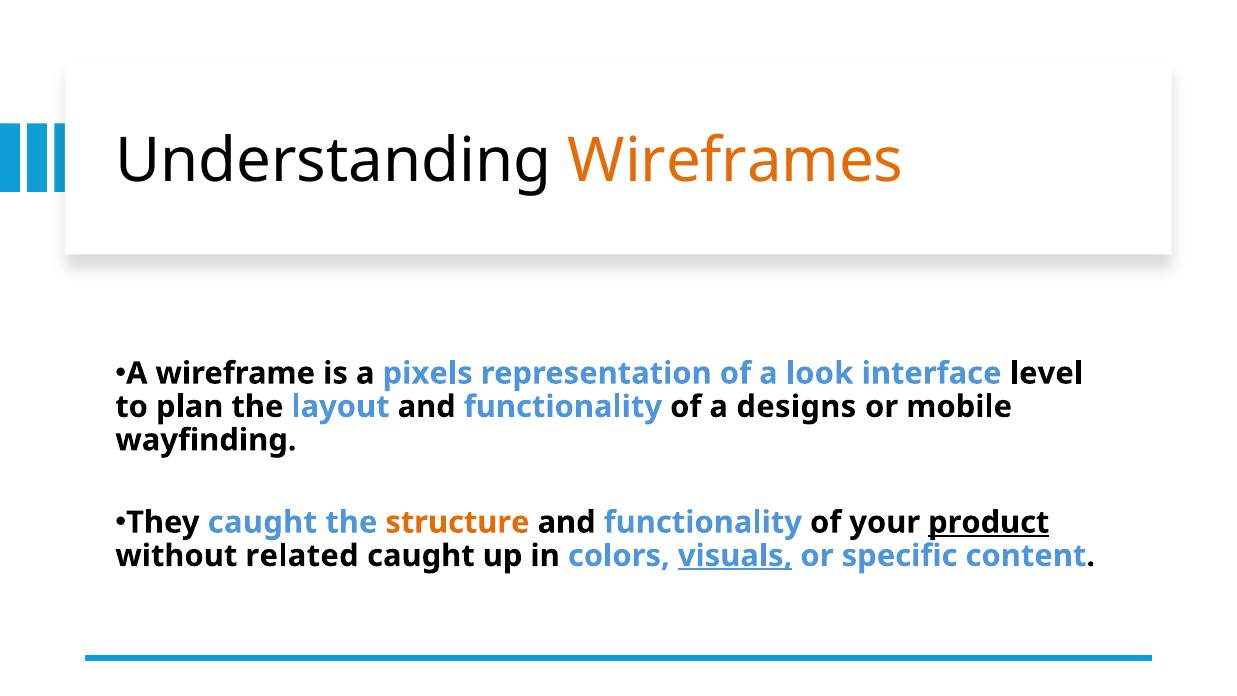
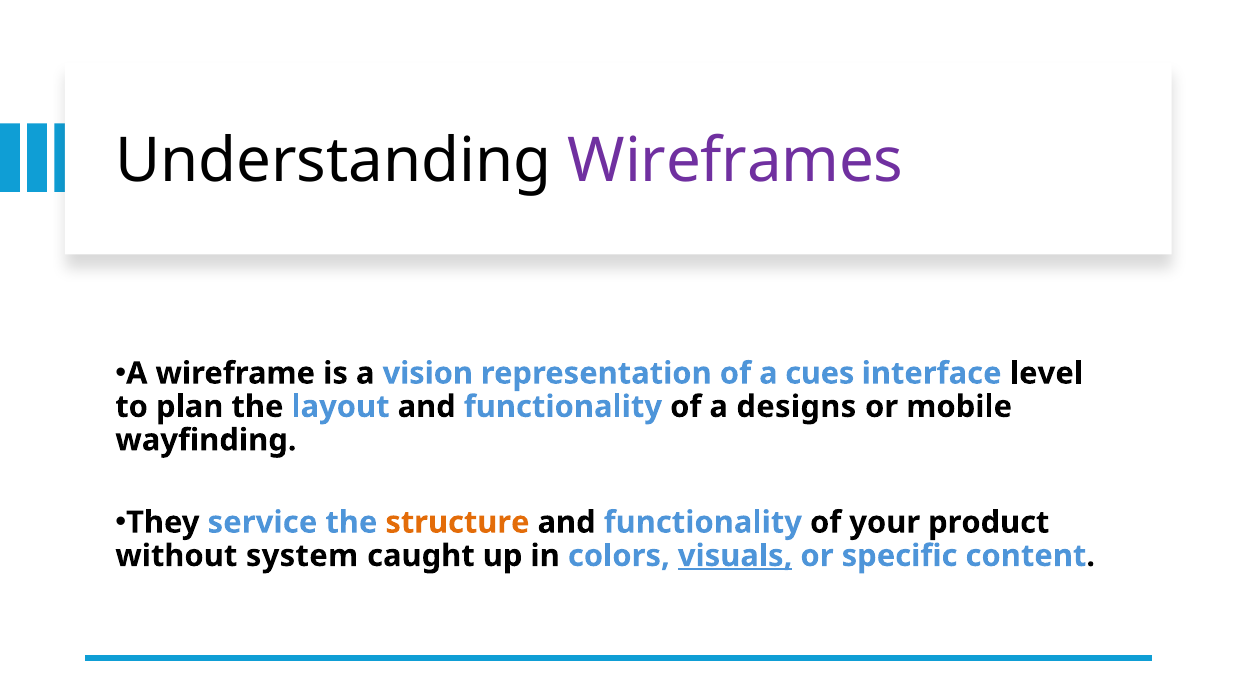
Wireframes colour: orange -> purple (736, 161)
pixels: pixels -> vision (428, 373)
look: look -> cues (820, 373)
They caught: caught -> service (262, 522)
product underline: present -> none (989, 522)
related: related -> system (302, 556)
